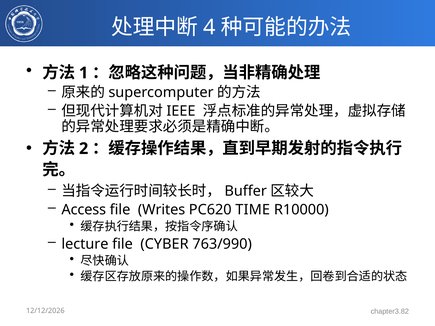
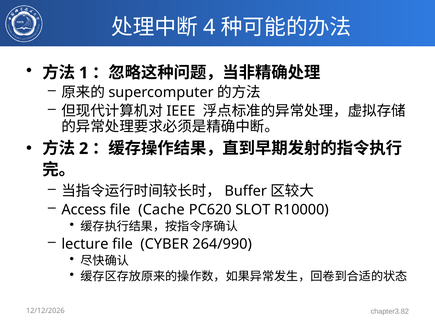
Writes: Writes -> Cache (161, 210)
TIME: TIME -> SLOT (253, 210)
763/990: 763/990 -> 264/990 (222, 244)
